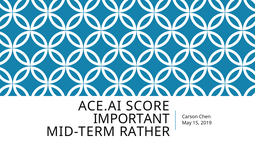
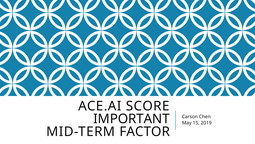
RATHER: RATHER -> FACTOR (145, 131)
